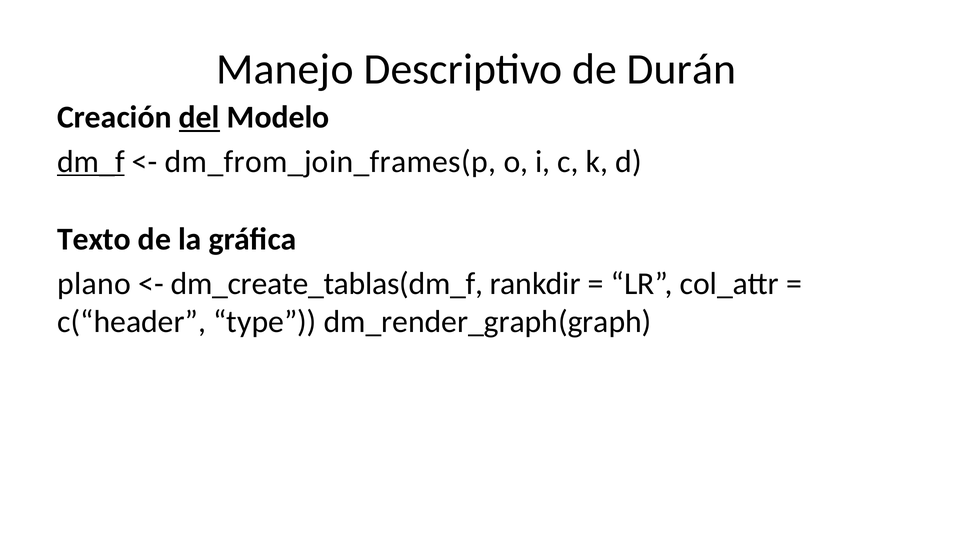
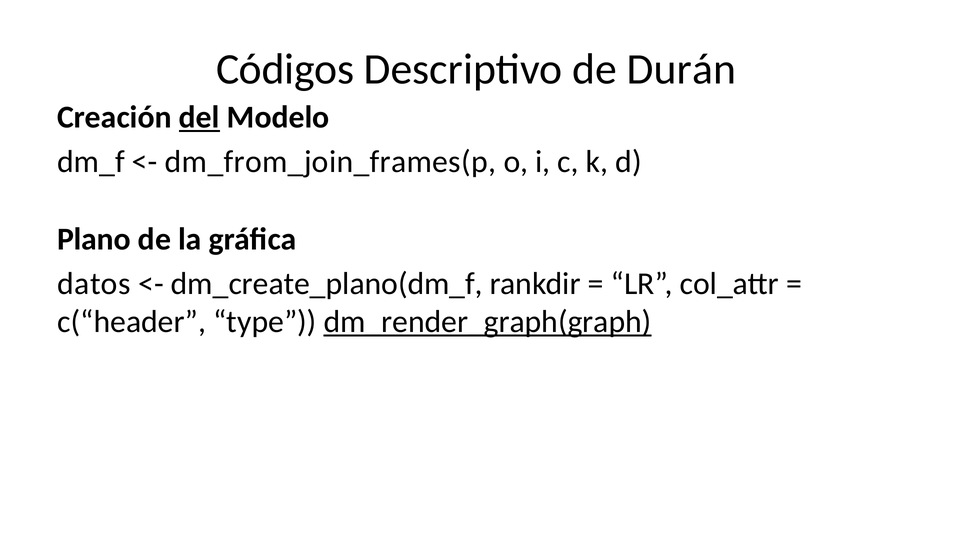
Manejo: Manejo -> Códigos (285, 69)
dm_f underline: present -> none (91, 162)
Texto: Texto -> Plano (94, 239)
plano: plano -> datos (94, 284)
dm_create_tablas(dm_f: dm_create_tablas(dm_f -> dm_create_plano(dm_f (327, 284)
dm_render_graph(graph underline: none -> present (488, 322)
